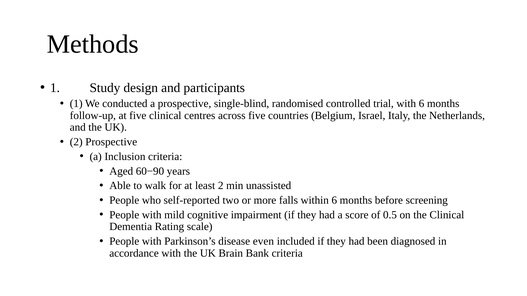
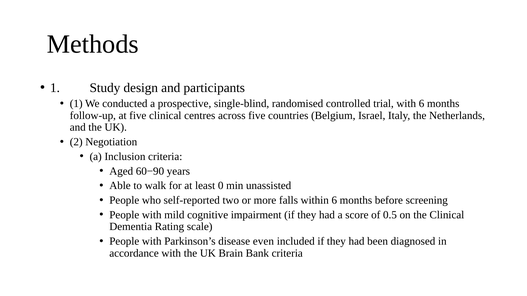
2 Prospective: Prospective -> Negotiation (111, 142)
least 2: 2 -> 0 (221, 186)
